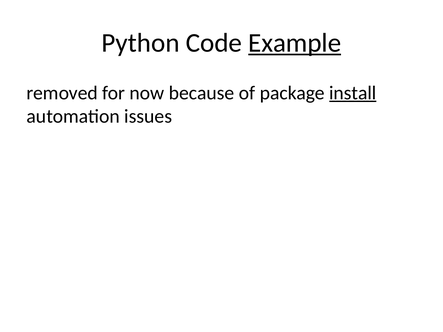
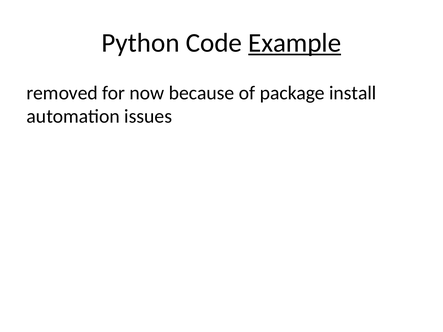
install underline: present -> none (353, 93)
